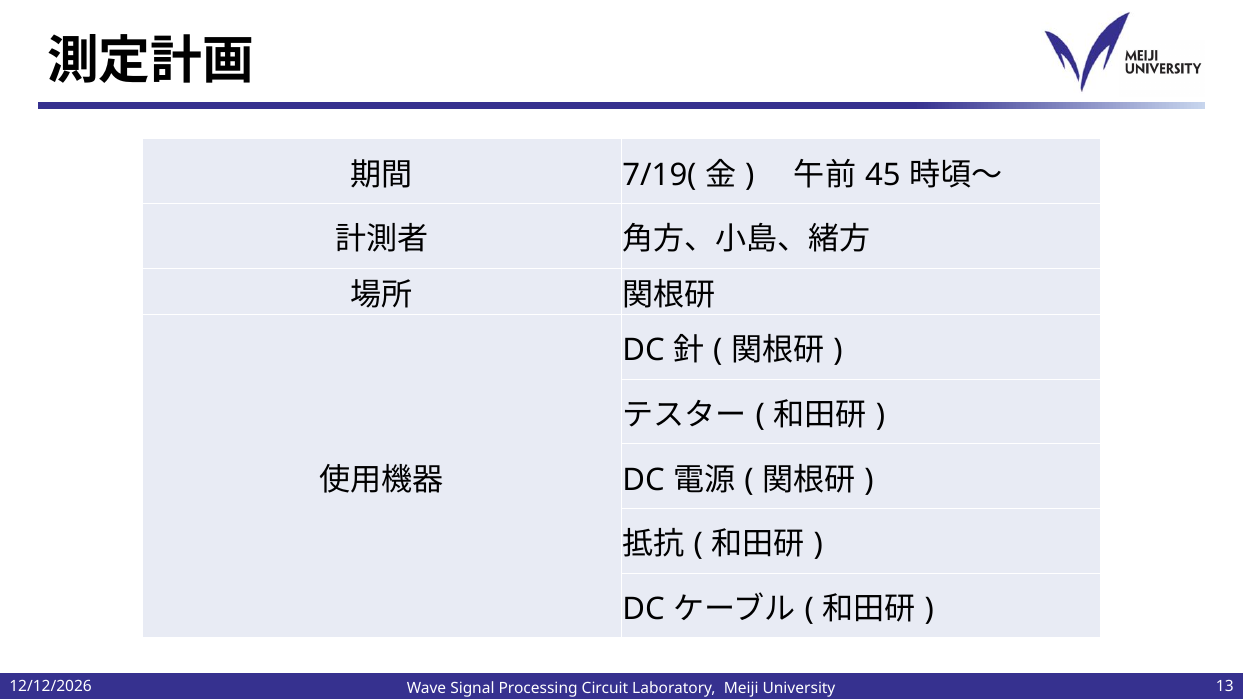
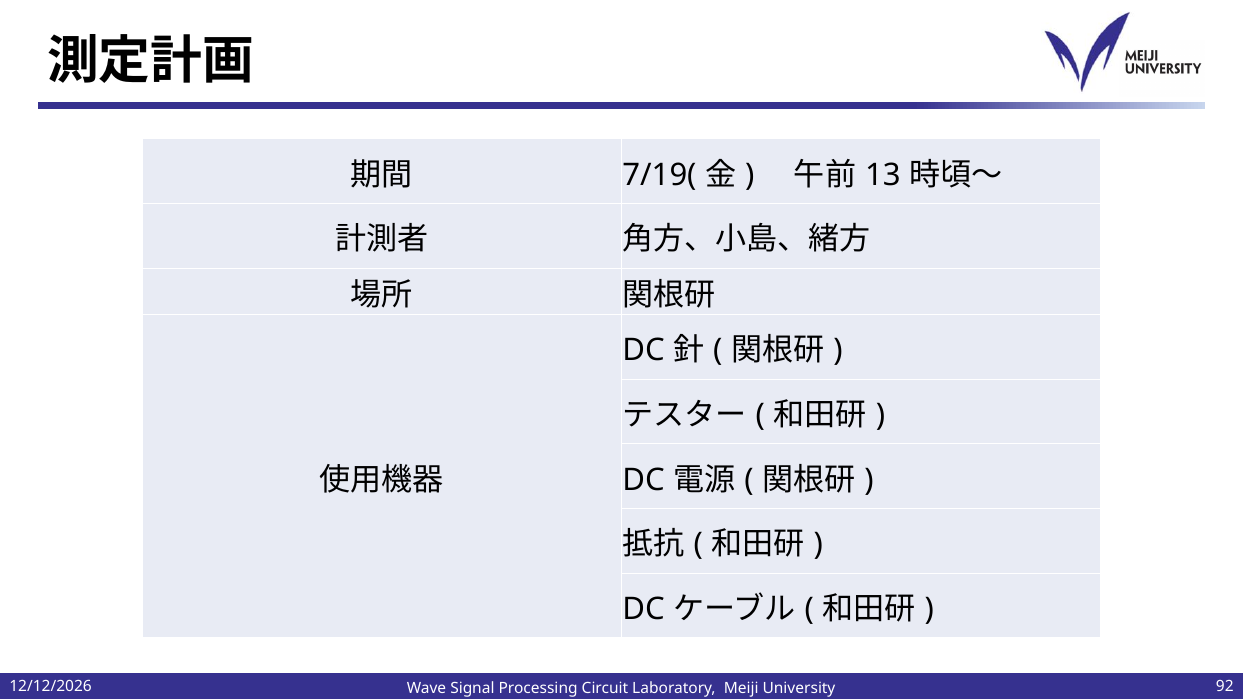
45: 45 -> 13 (883, 175)
13: 13 -> 92 (1225, 687)
